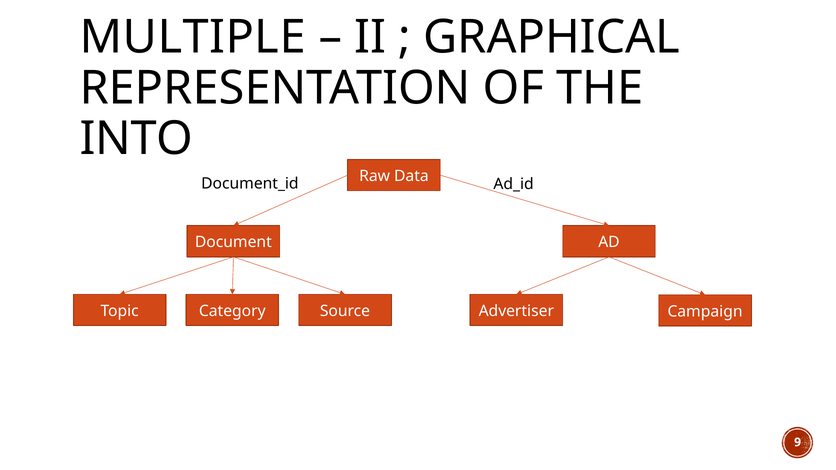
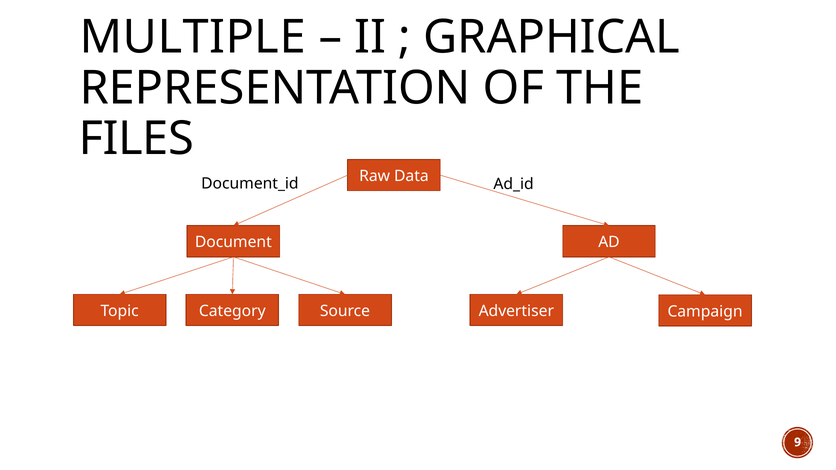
INTO: INTO -> FILES (136, 139)
